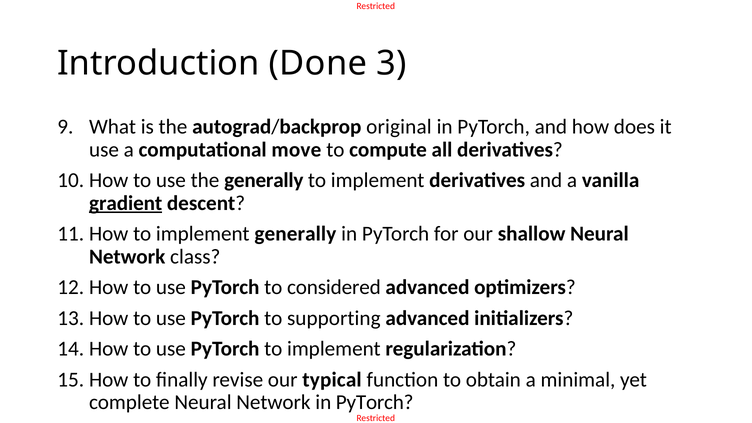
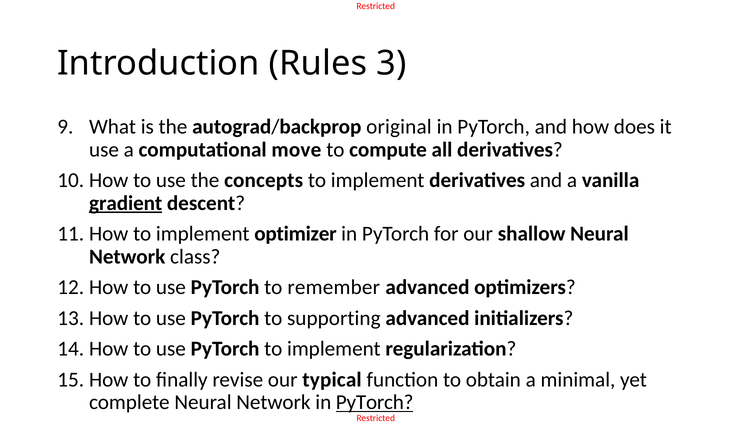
Done: Done -> Rules (318, 63)
the generally: generally -> concepts (264, 180)
implement generally: generally -> optimizer (296, 234)
considered: considered -> remember (334, 287)
PyTorch underline: none -> present (375, 402)
